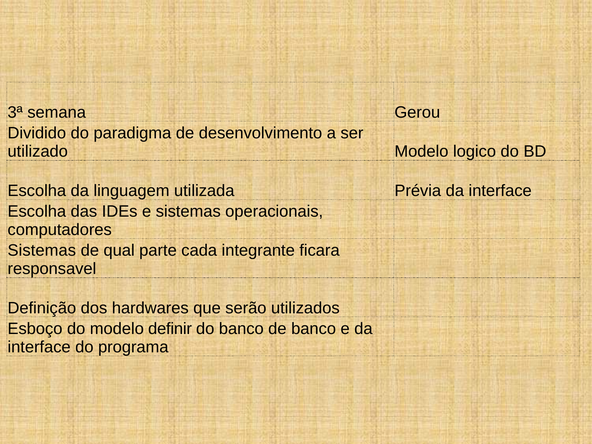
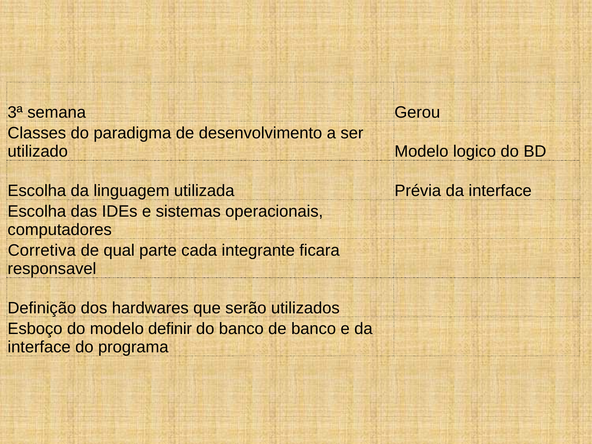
Dividido: Dividido -> Classes (37, 133)
Sistemas: Sistemas -> Corretiva (42, 250)
